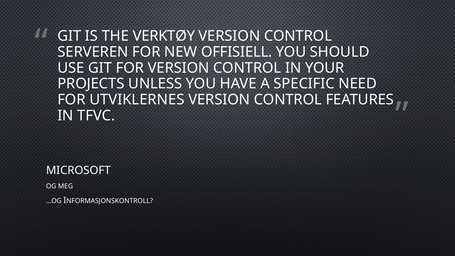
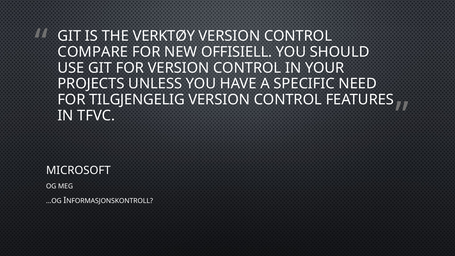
SERVEREN: SERVEREN -> COMPARE (93, 52)
UTVIKLERNES: UTVIKLERNES -> TILGJENGELIG (137, 100)
